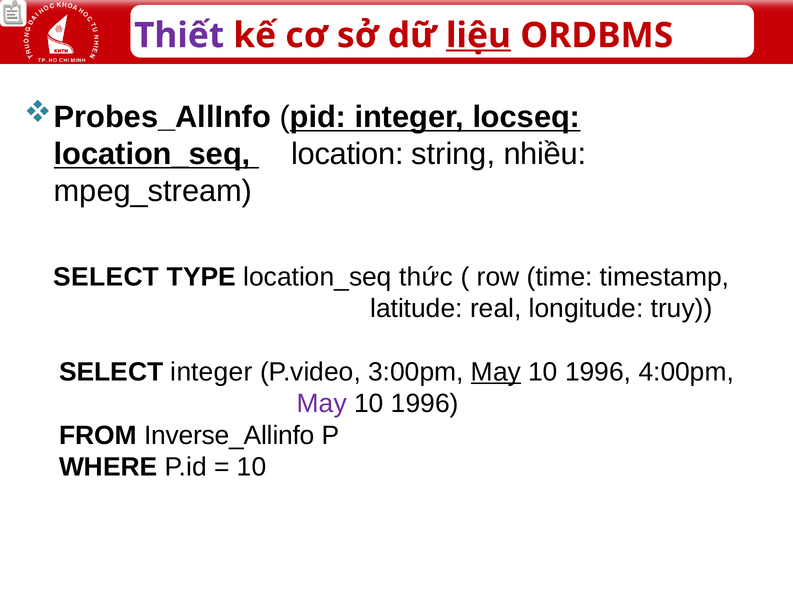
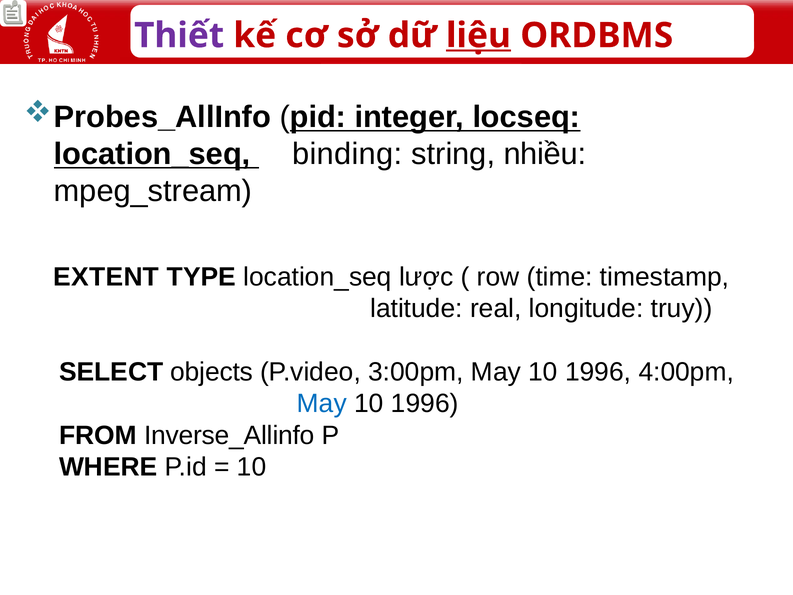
location: location -> binding (347, 154)
SELECT: SELECT -> EXTENT (106, 277)
thức: thức -> lược (426, 277)
SELECT integer: integer -> objects (212, 372)
May underline: present -> none (496, 372)
May colour: purple -> blue (322, 404)
